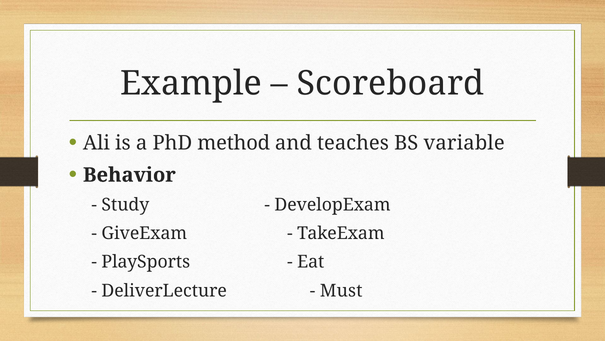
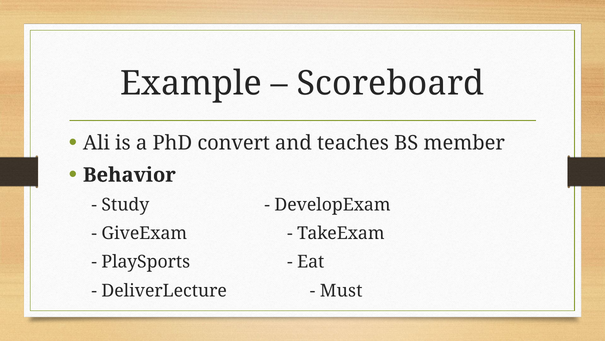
method: method -> convert (234, 143)
variable: variable -> member (464, 143)
